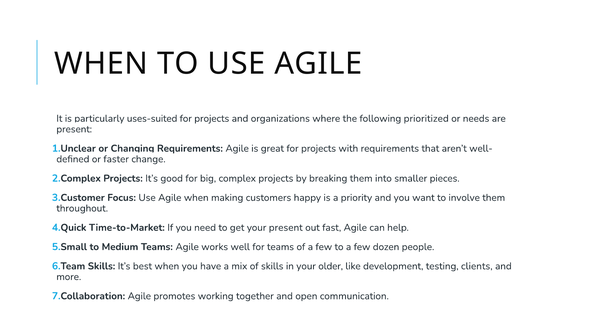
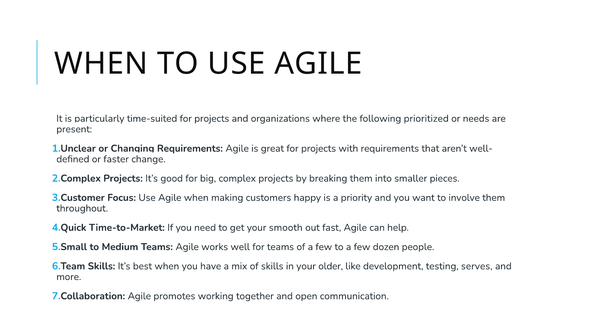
uses-suited: uses-suited -> time-suited (152, 118)
your present: present -> smooth (286, 228)
clients: clients -> serves (477, 266)
